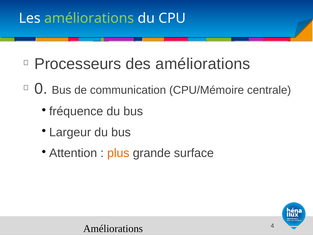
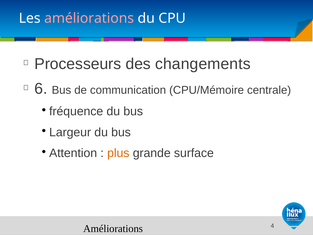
améliorations colour: light green -> pink (89, 18)
des améliorations: améliorations -> changements (203, 64)
0: 0 -> 6 (41, 89)
